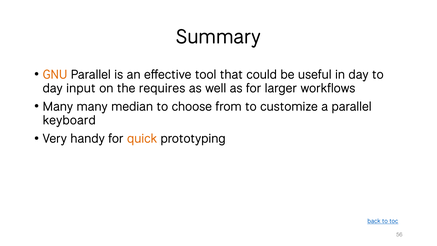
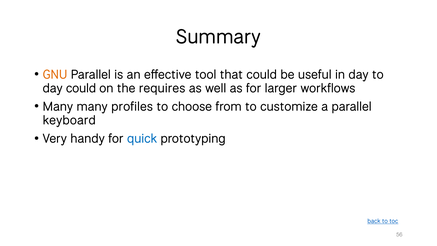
day input: input -> could (81, 88)
median: median -> profiles (132, 107)
quick colour: orange -> blue (142, 139)
